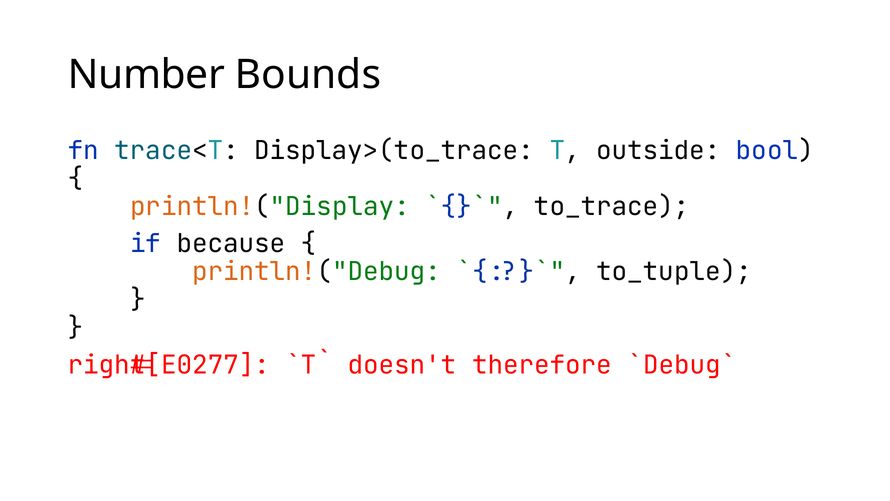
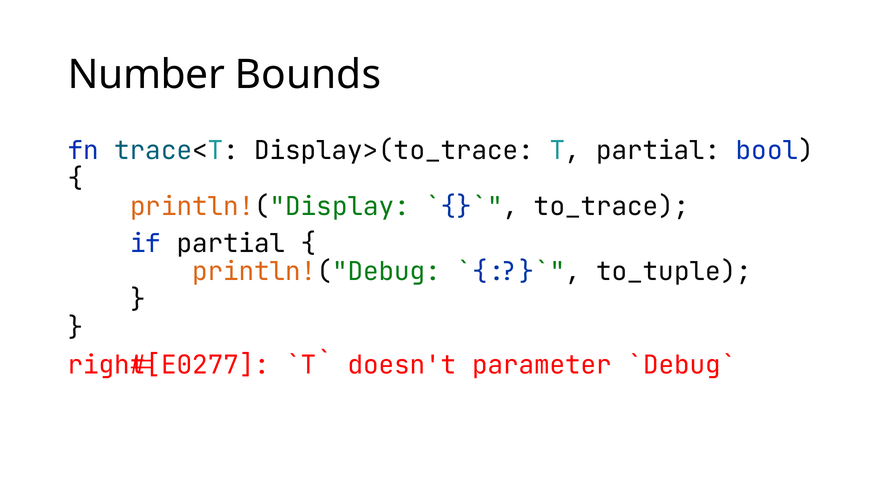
T outside: outside -> partial (658, 150)
if because: because -> partial (231, 244)
therefore: therefore -> parameter (542, 365)
